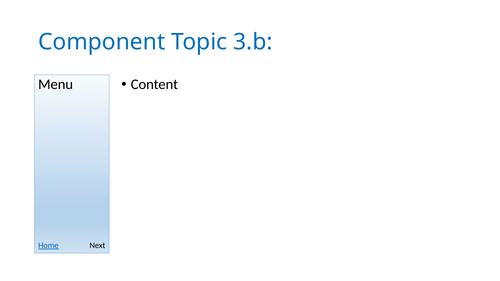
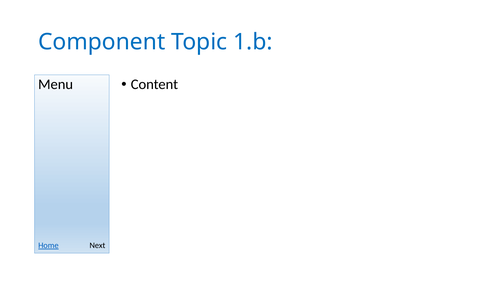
3.b: 3.b -> 1.b (253, 42)
